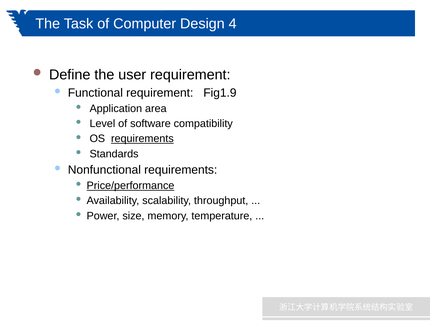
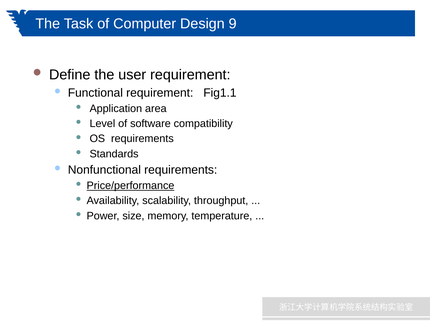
4: 4 -> 9 (233, 24)
Fig1.9: Fig1.9 -> Fig1.1 (220, 93)
requirements underline: present -> none (142, 139)
